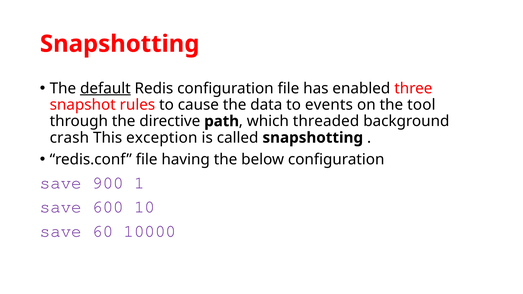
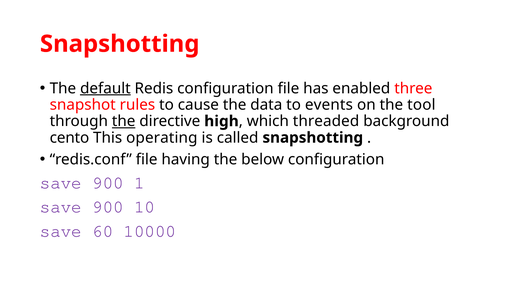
the underline: none -> present (124, 121)
path: path -> high (221, 121)
crash: crash -> cento (69, 138)
exception: exception -> operating (162, 138)
600: 600 -> 900 (108, 207)
